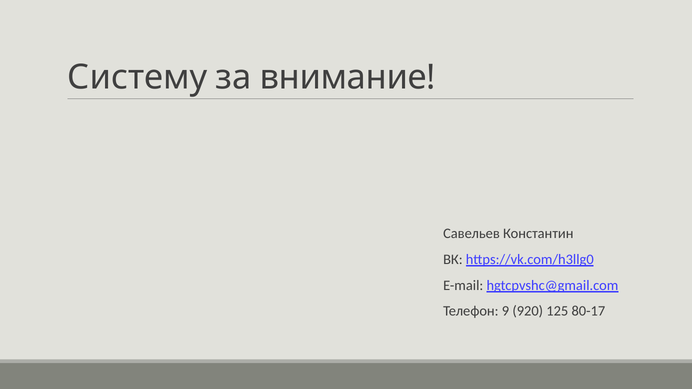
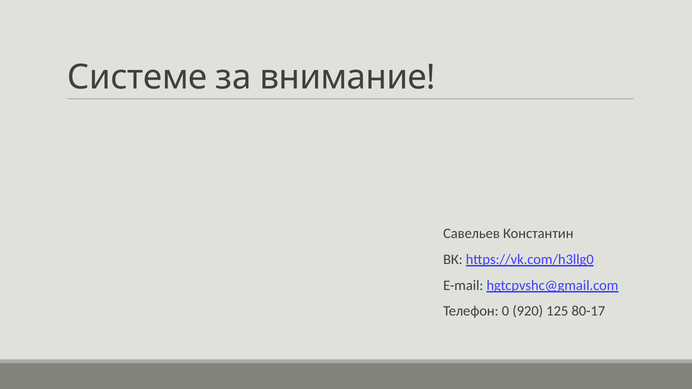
Систему: Систему -> Системе (137, 78)
9: 9 -> 0 (505, 311)
